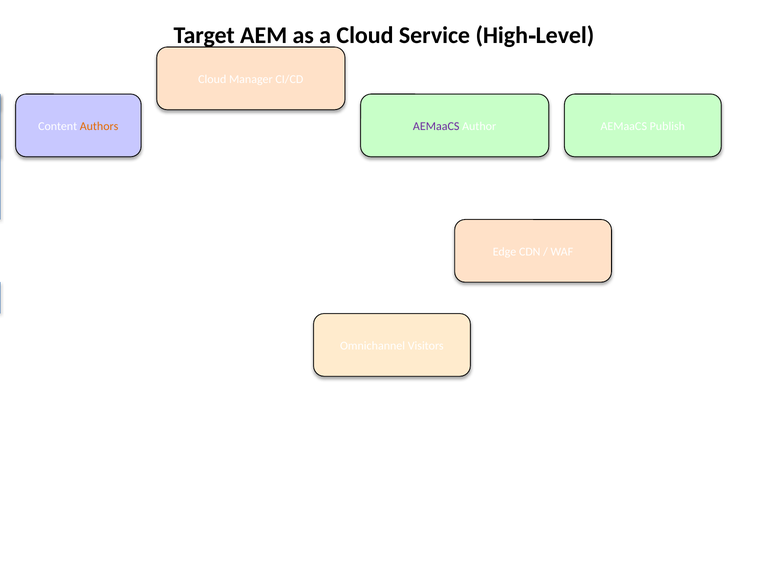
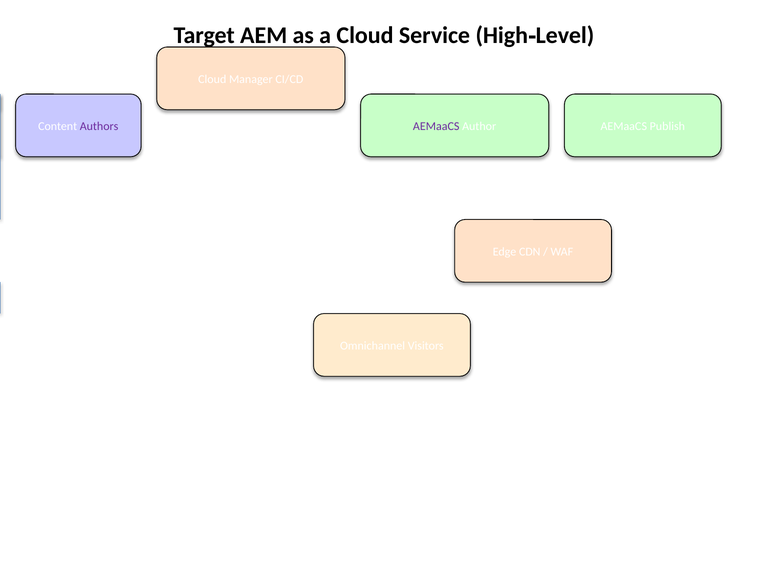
Authors colour: orange -> purple (99, 126)
